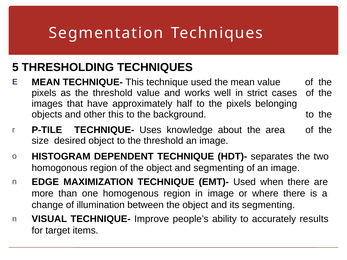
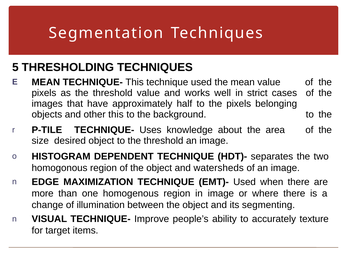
and segmenting: segmenting -> watersheds (219, 168)
results: results -> texture (314, 219)
